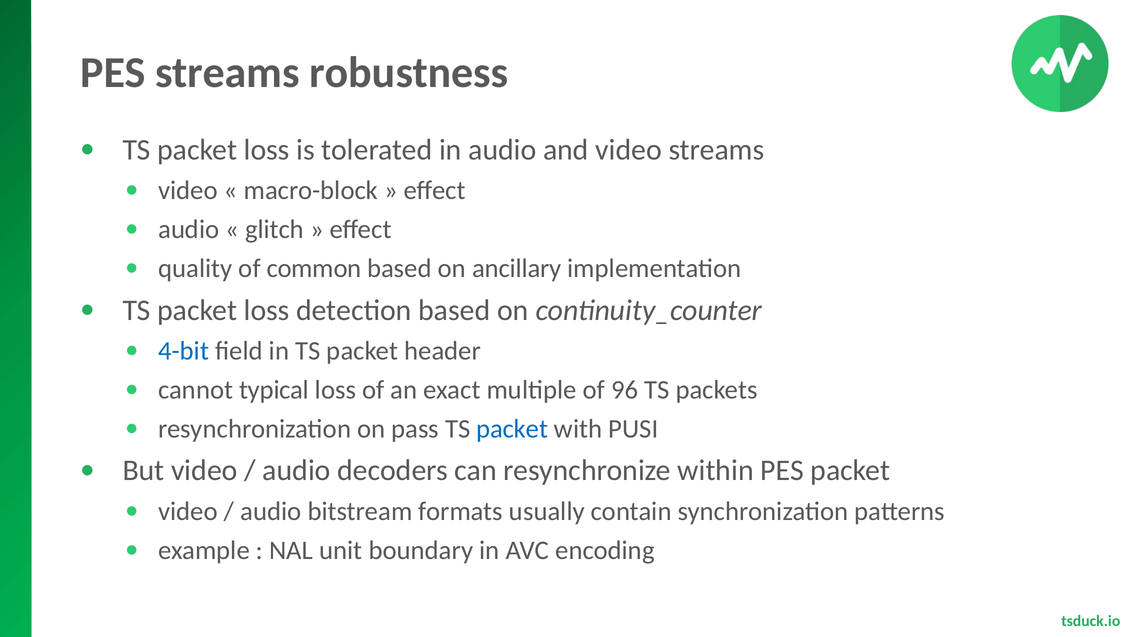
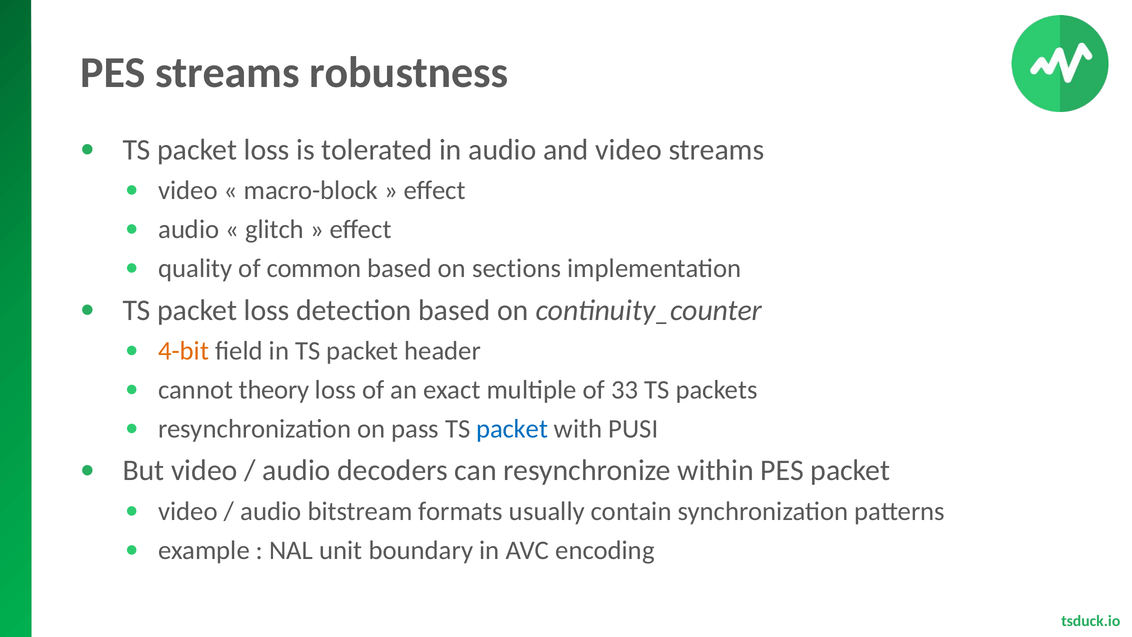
ancillary: ancillary -> sections (517, 268)
4-bit colour: blue -> orange (184, 351)
typical: typical -> theory (274, 390)
96: 96 -> 33 (625, 390)
